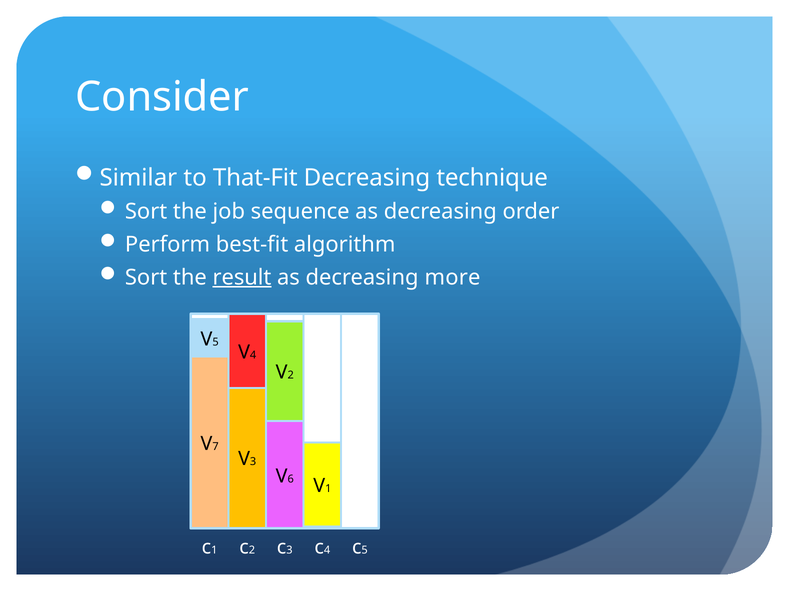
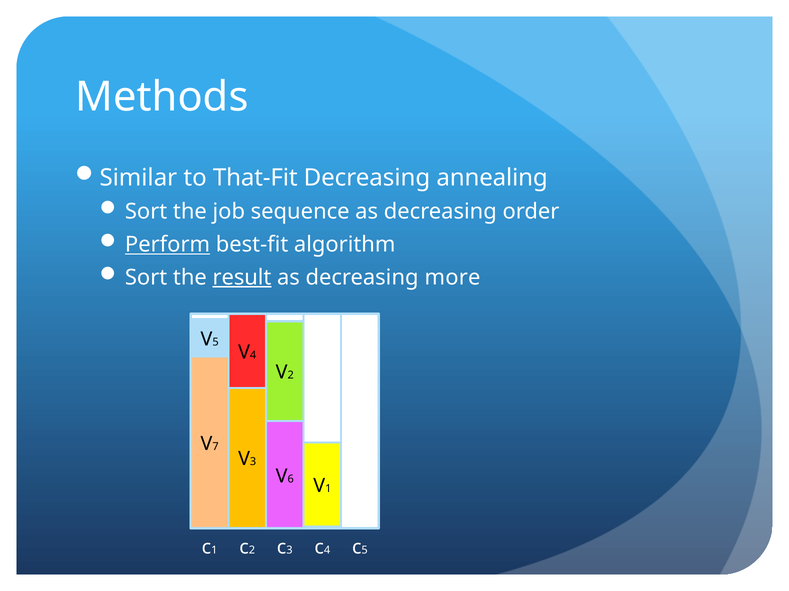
Consider: Consider -> Methods (162, 97)
technique: technique -> annealing (492, 178)
Perform underline: none -> present (168, 245)
